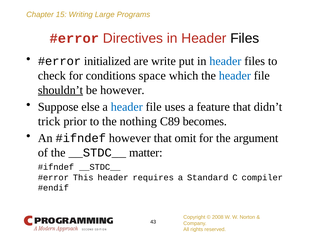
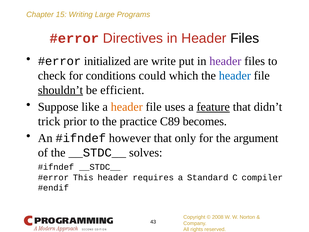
header colour: blue -> purple (225, 61)
space: space -> could (152, 76)
be however: however -> efficient (122, 90)
else: else -> like (90, 107)
header colour: blue -> orange (127, 107)
feature underline: none -> present (213, 107)
nothing: nothing -> practice (138, 121)
omit: omit -> only (185, 138)
matter: matter -> solves (146, 152)
